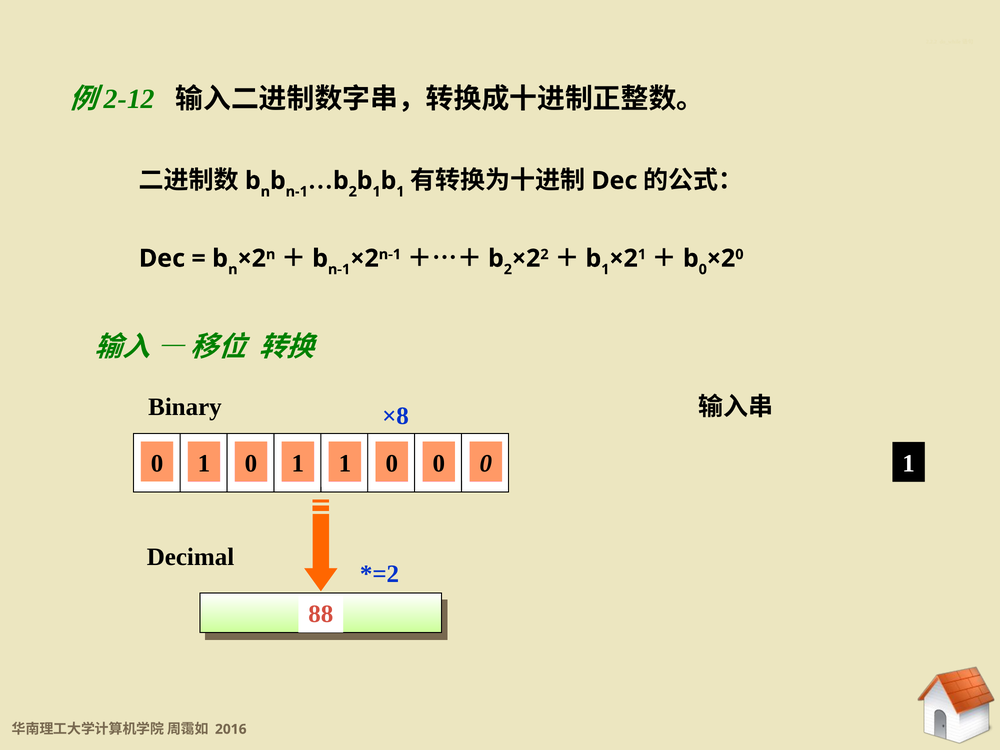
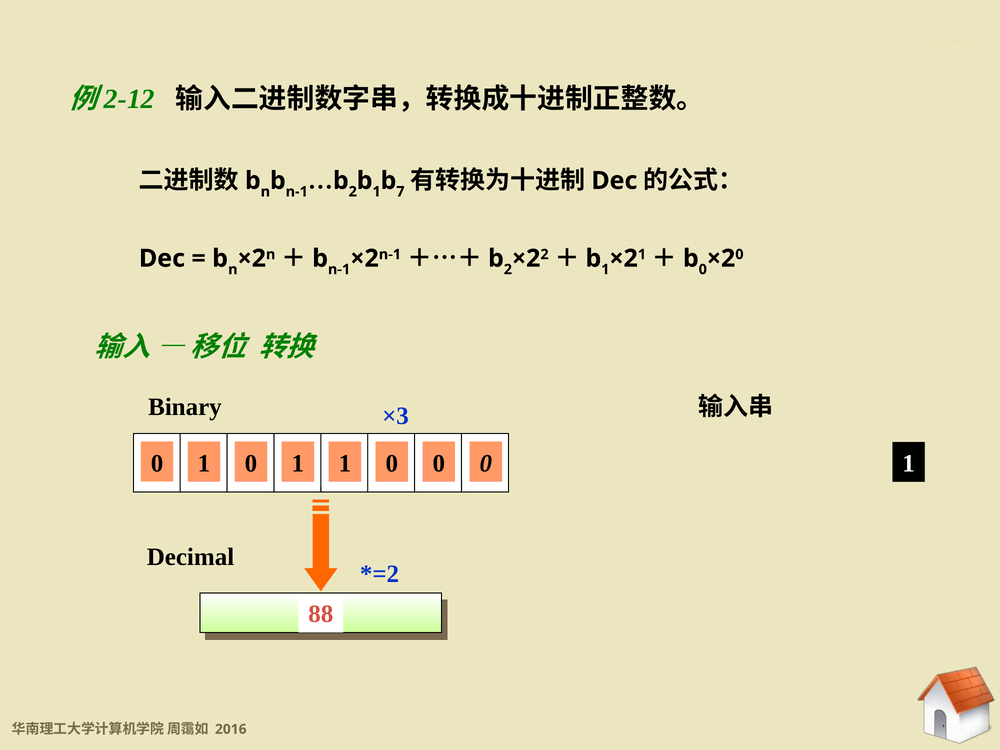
1: 1 -> 7 (400, 192)
×8: ×8 -> ×3 (395, 416)
